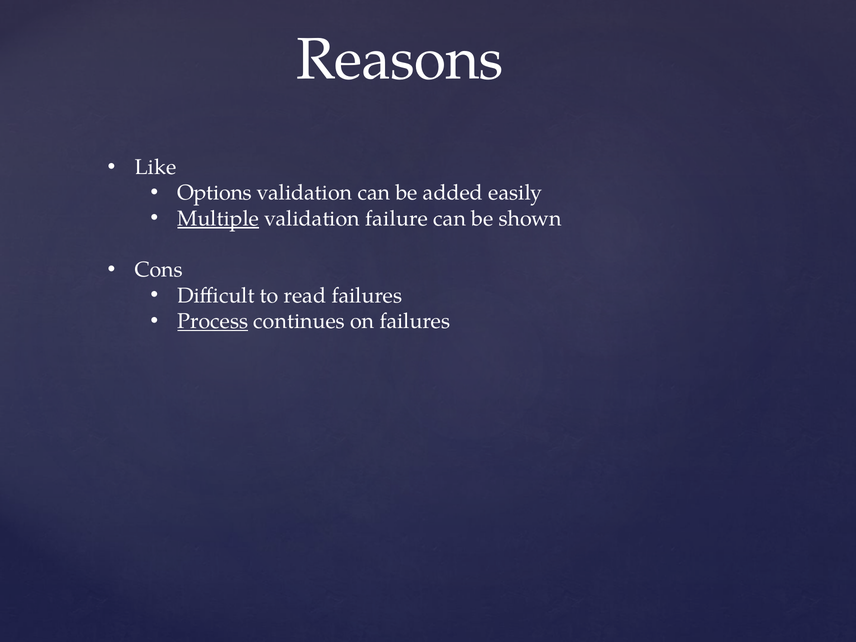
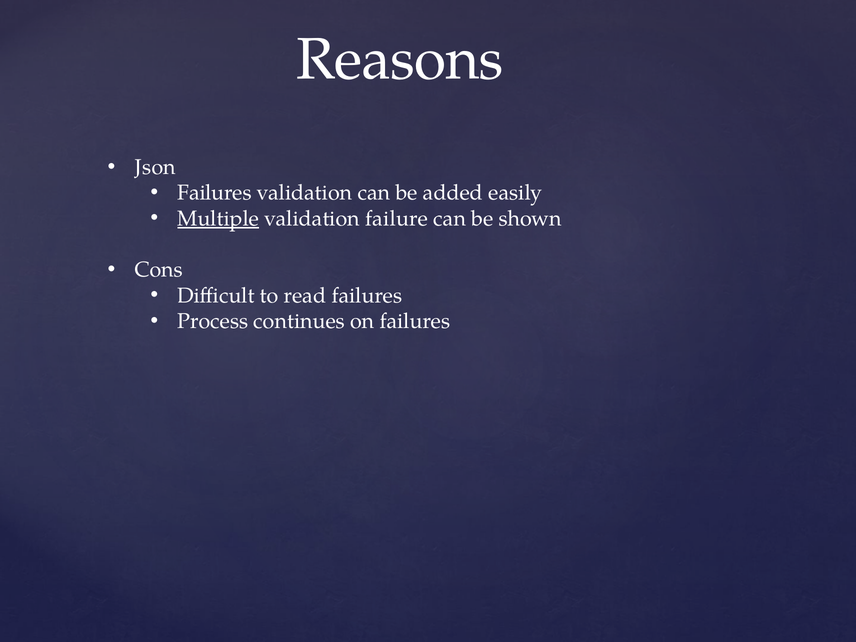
Like: Like -> Json (155, 167)
Options: Options -> Failures (214, 193)
Process underline: present -> none (213, 321)
